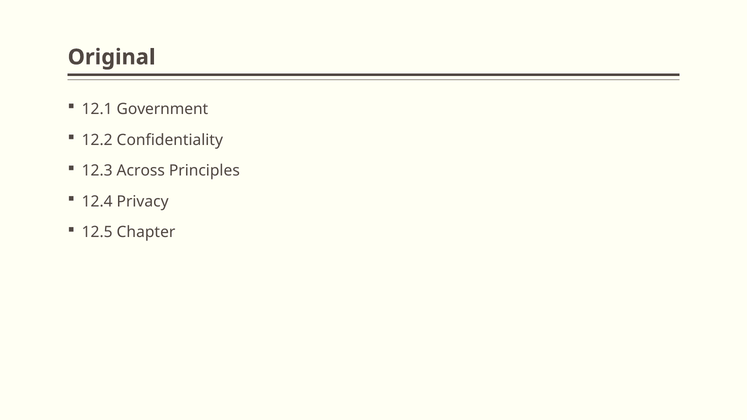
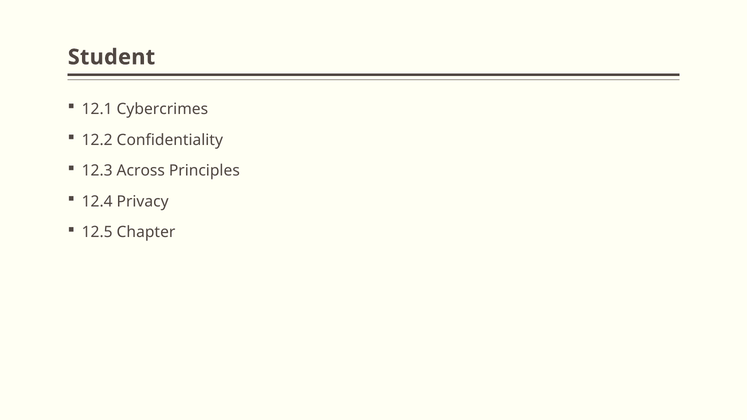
Original: Original -> Student (111, 57)
Government: Government -> Cybercrimes (162, 109)
